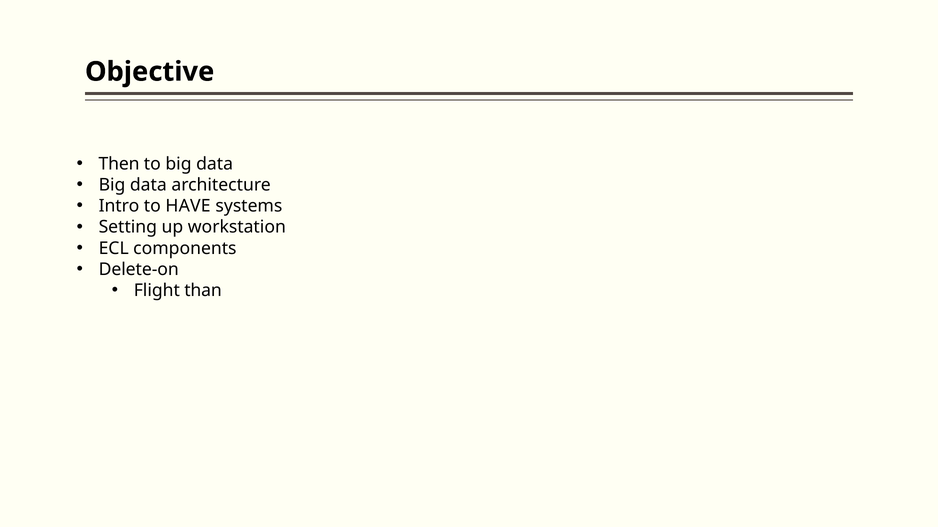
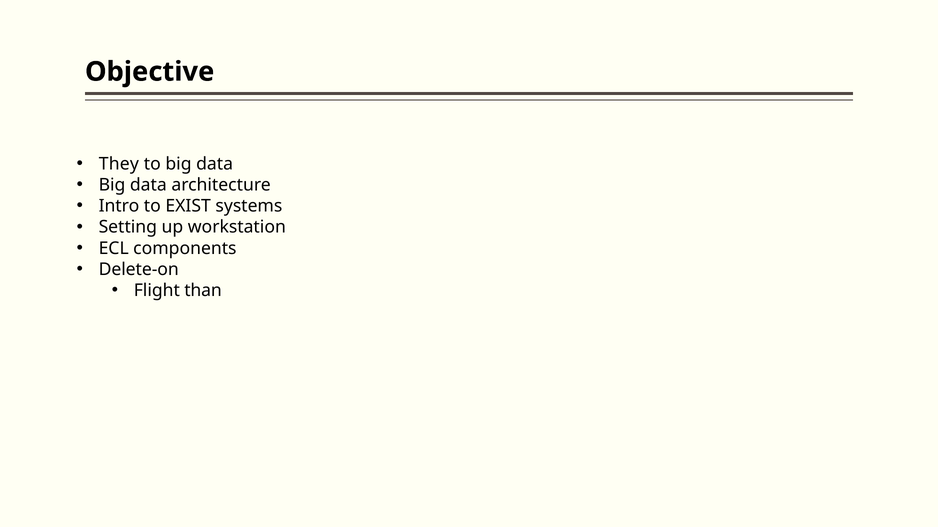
Then: Then -> They (119, 164)
HAVE: HAVE -> EXIST (188, 206)
